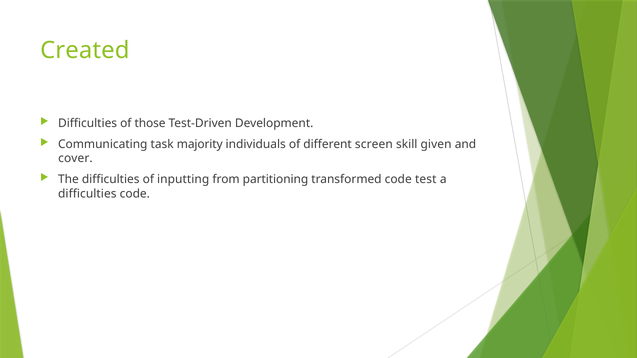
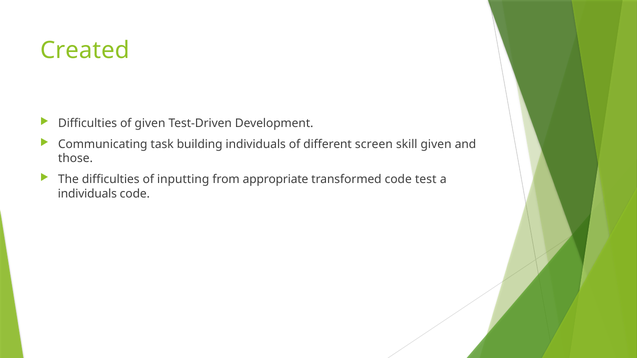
of those: those -> given (150, 123)
majority: majority -> building (200, 144)
cover: cover -> those (75, 159)
partitioning: partitioning -> appropriate (276, 180)
difficulties: difficulties -> individuals (87, 194)
